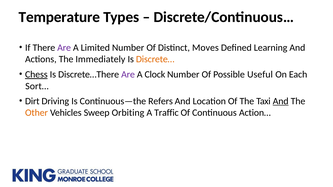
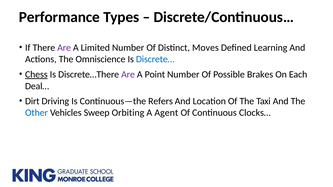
Temperature: Temperature -> Performance (59, 17)
Immediately: Immediately -> Omniscience (100, 59)
Discrete… colour: orange -> blue (155, 59)
Clock: Clock -> Point (155, 75)
Useful: Useful -> Brakes (260, 75)
Sort…: Sort… -> Deal… (37, 86)
And underline: present -> none (281, 101)
Other colour: orange -> blue (37, 113)
Traffic: Traffic -> Agent (166, 113)
Action…: Action… -> Clocks… (255, 113)
